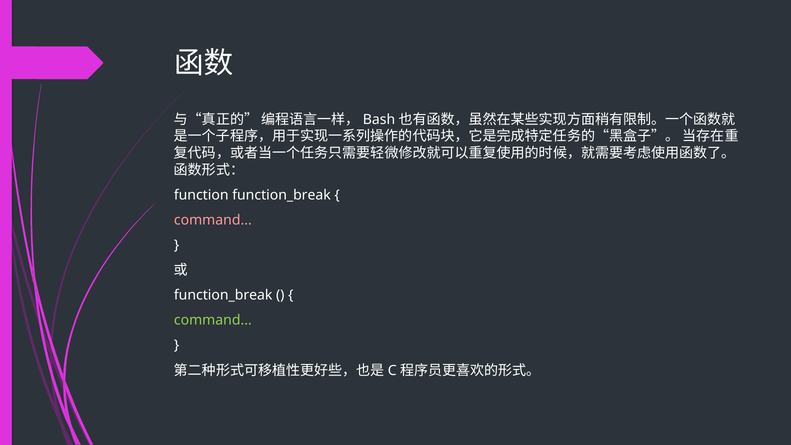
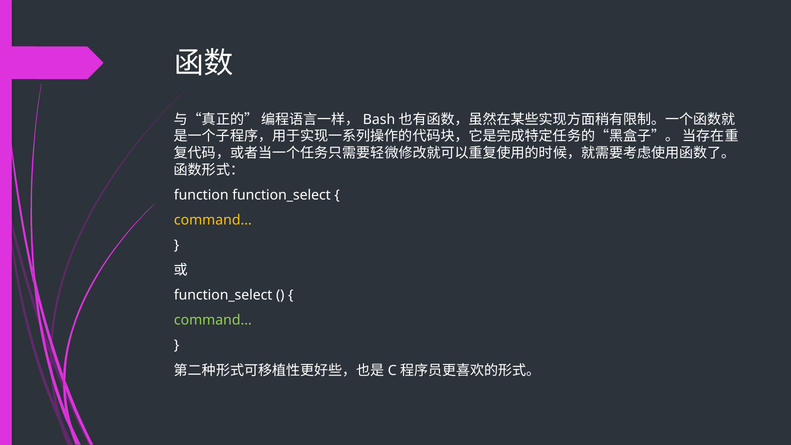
function function_break: function_break -> function_select (282, 195)
command colour: pink -> yellow (213, 220)
function_break: function_break -> function_select (223, 295)
